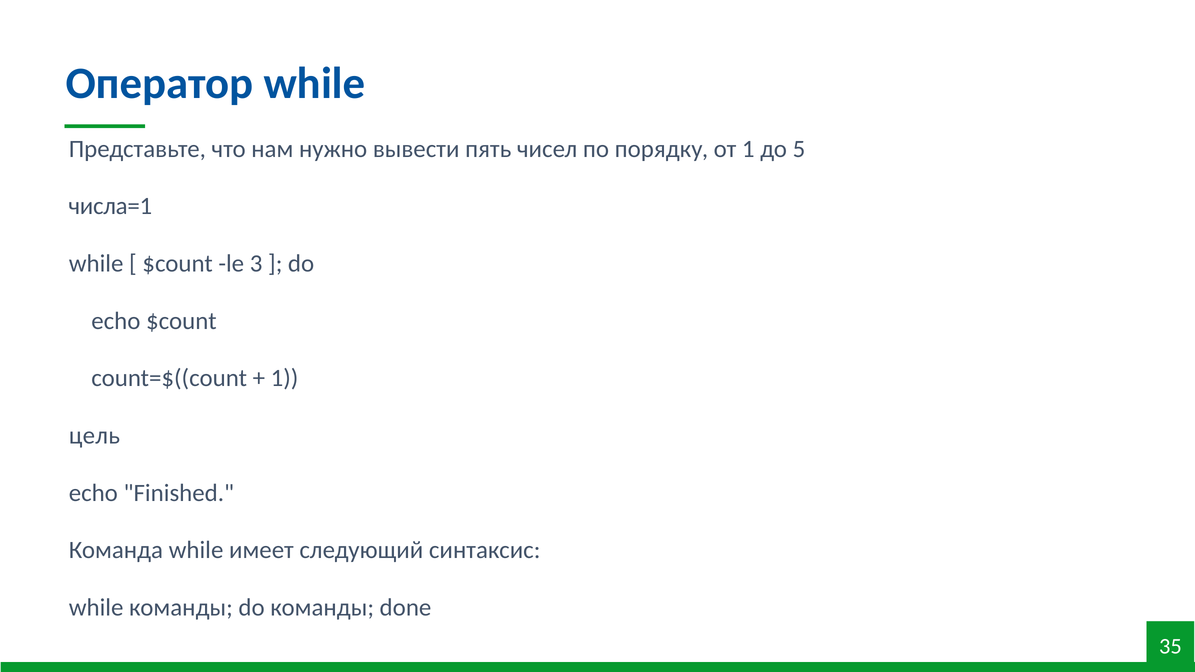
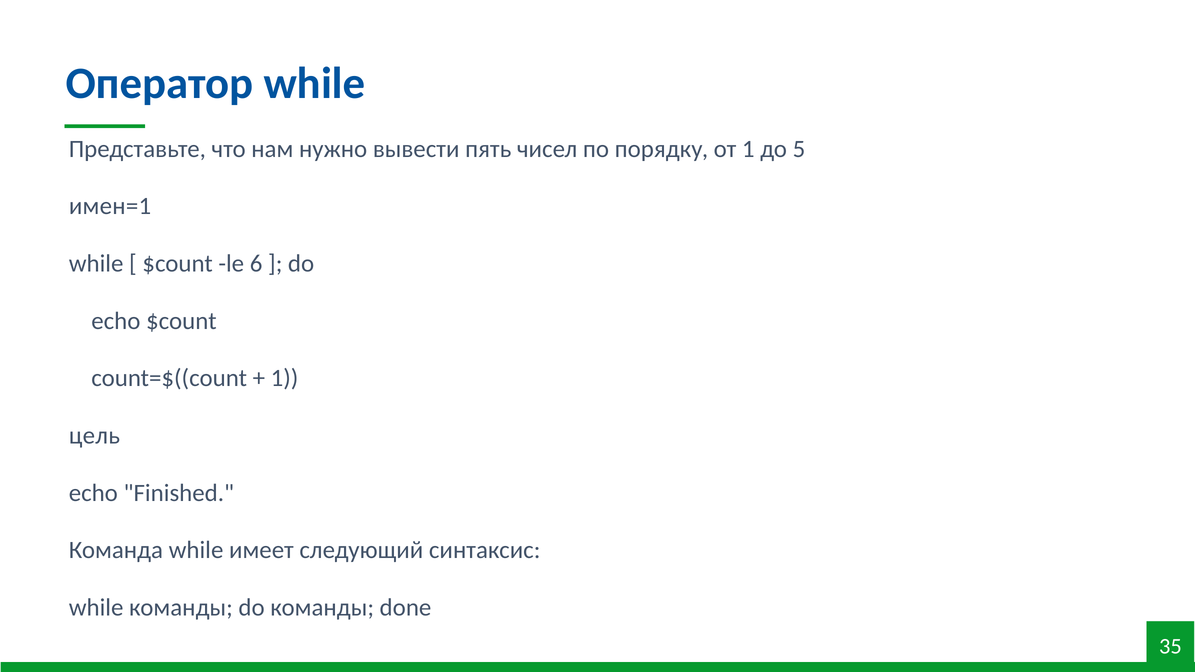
числа=1: числа=1 -> имен=1 (110, 206)
3: 3 -> 6 (256, 264)
